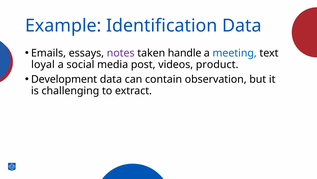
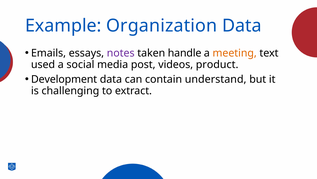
Identification: Identification -> Organization (162, 26)
meeting colour: blue -> orange (235, 53)
loyal: loyal -> used (43, 64)
observation: observation -> understand (216, 79)
